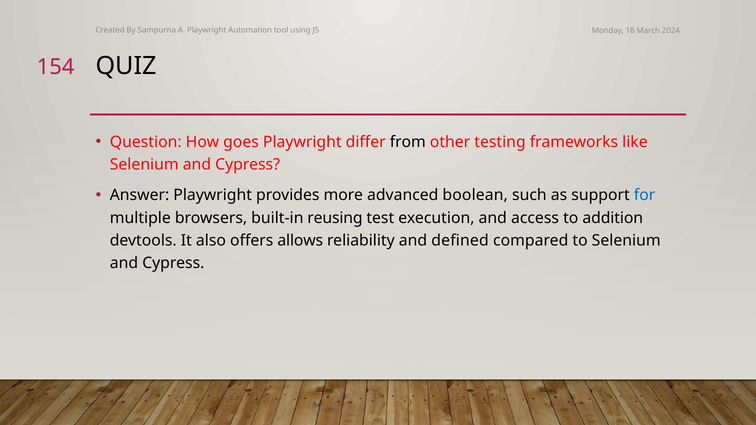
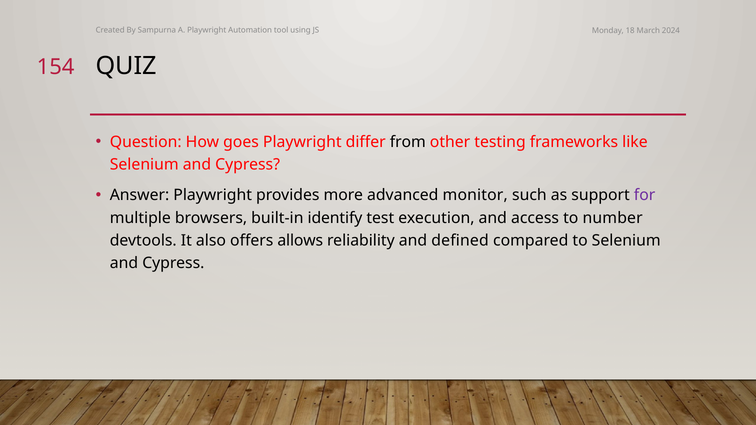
boolean: boolean -> monitor (475, 195)
for colour: blue -> purple (645, 195)
reusing: reusing -> identify (335, 218)
addition: addition -> number (613, 218)
